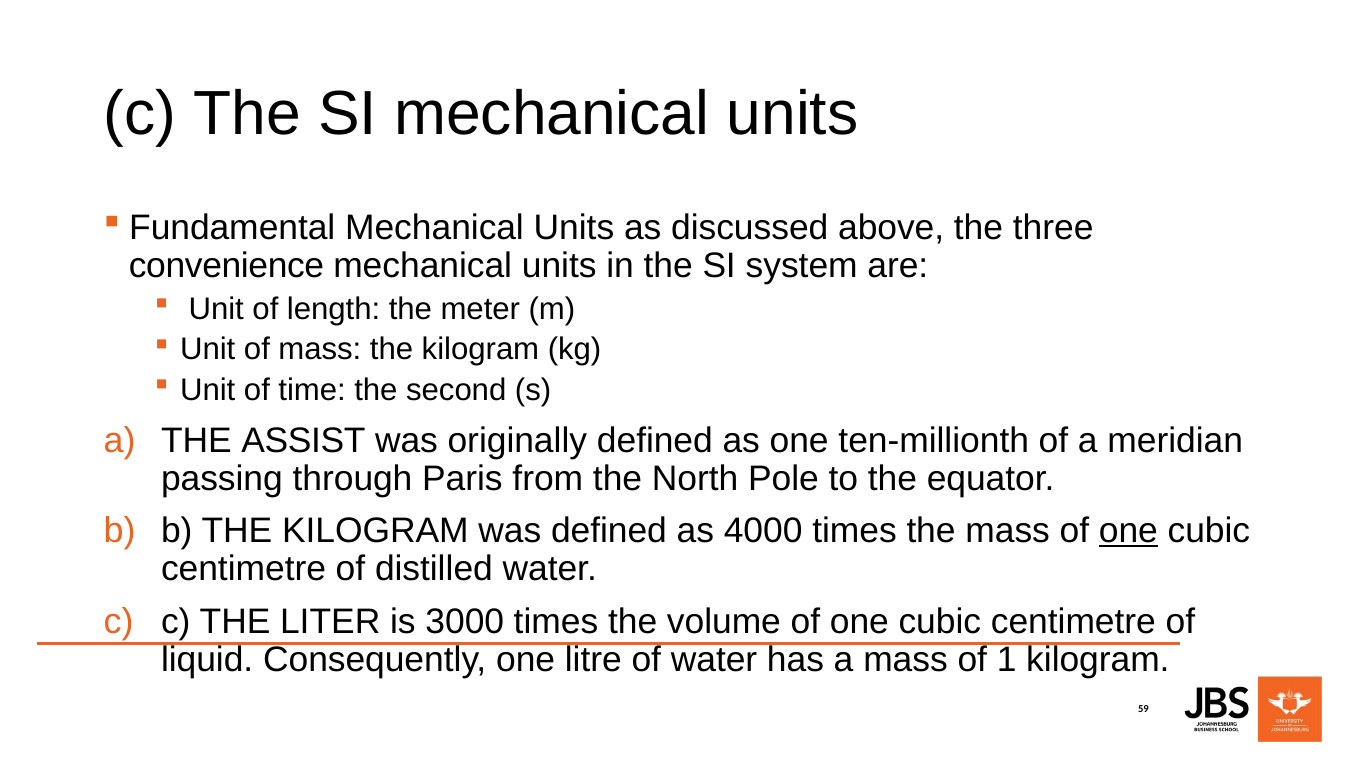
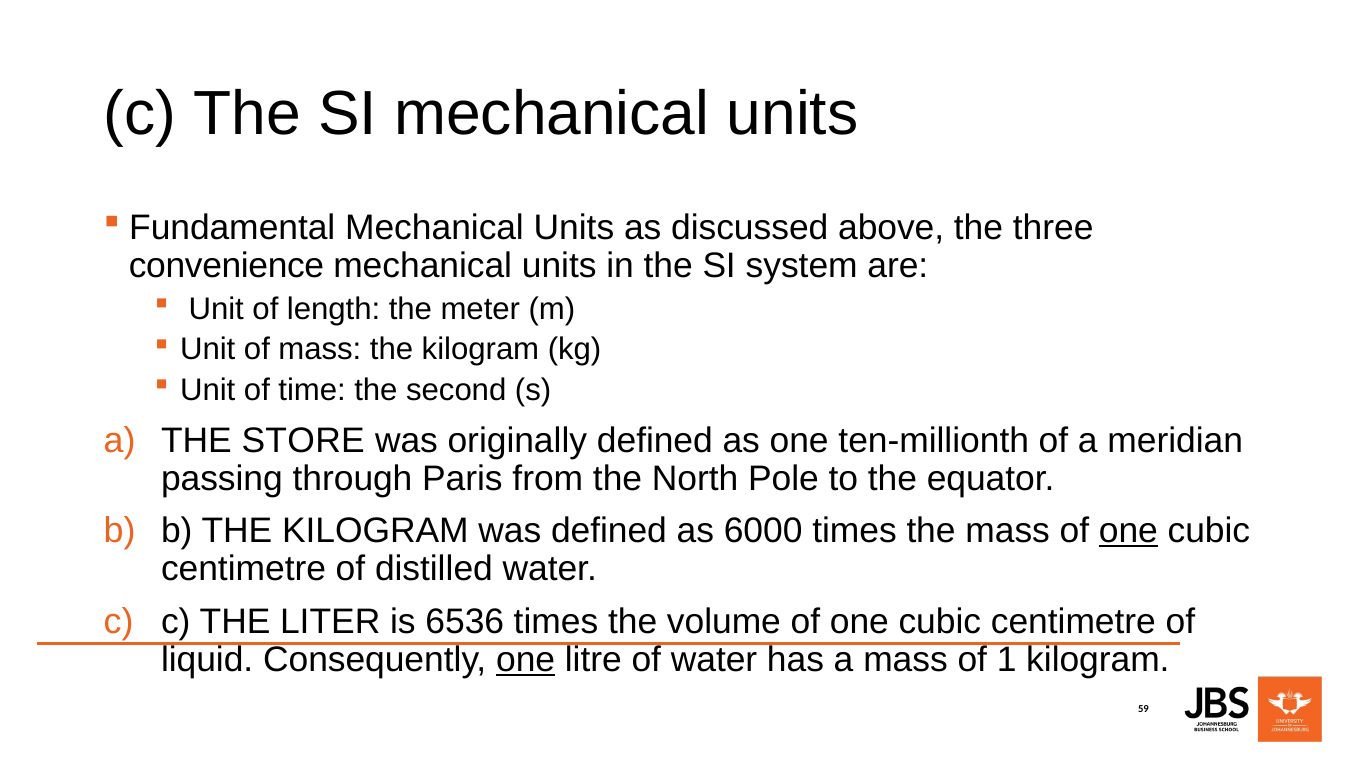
ASSIST: ASSIST -> STORE (303, 440)
4000: 4000 -> 6000 (763, 531)
3000: 3000 -> 6536 (465, 622)
one underline: none -> present (526, 660)
